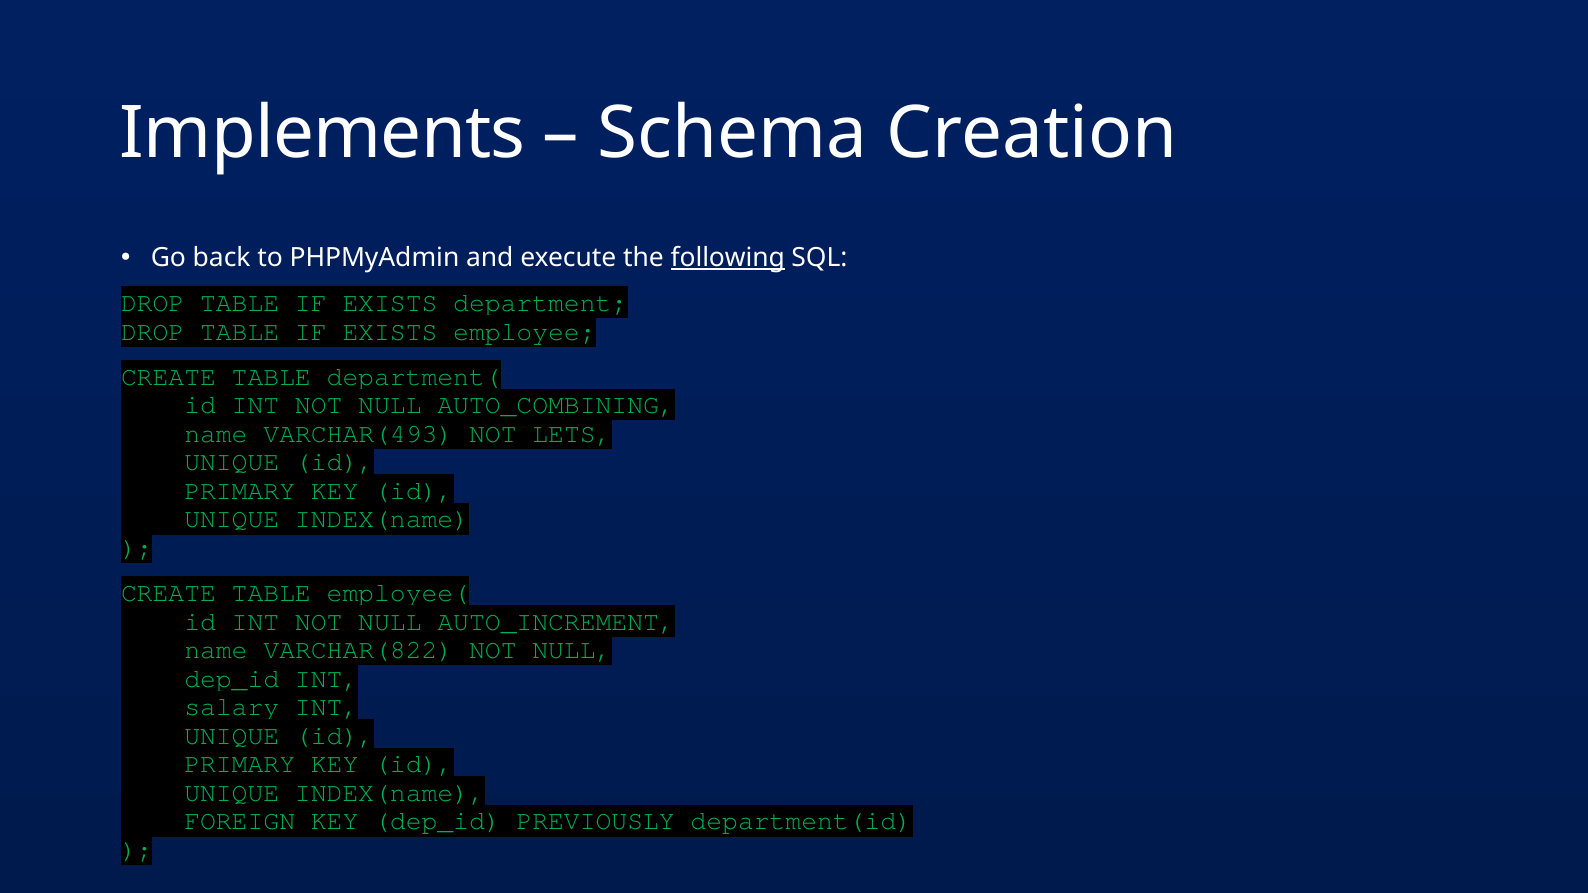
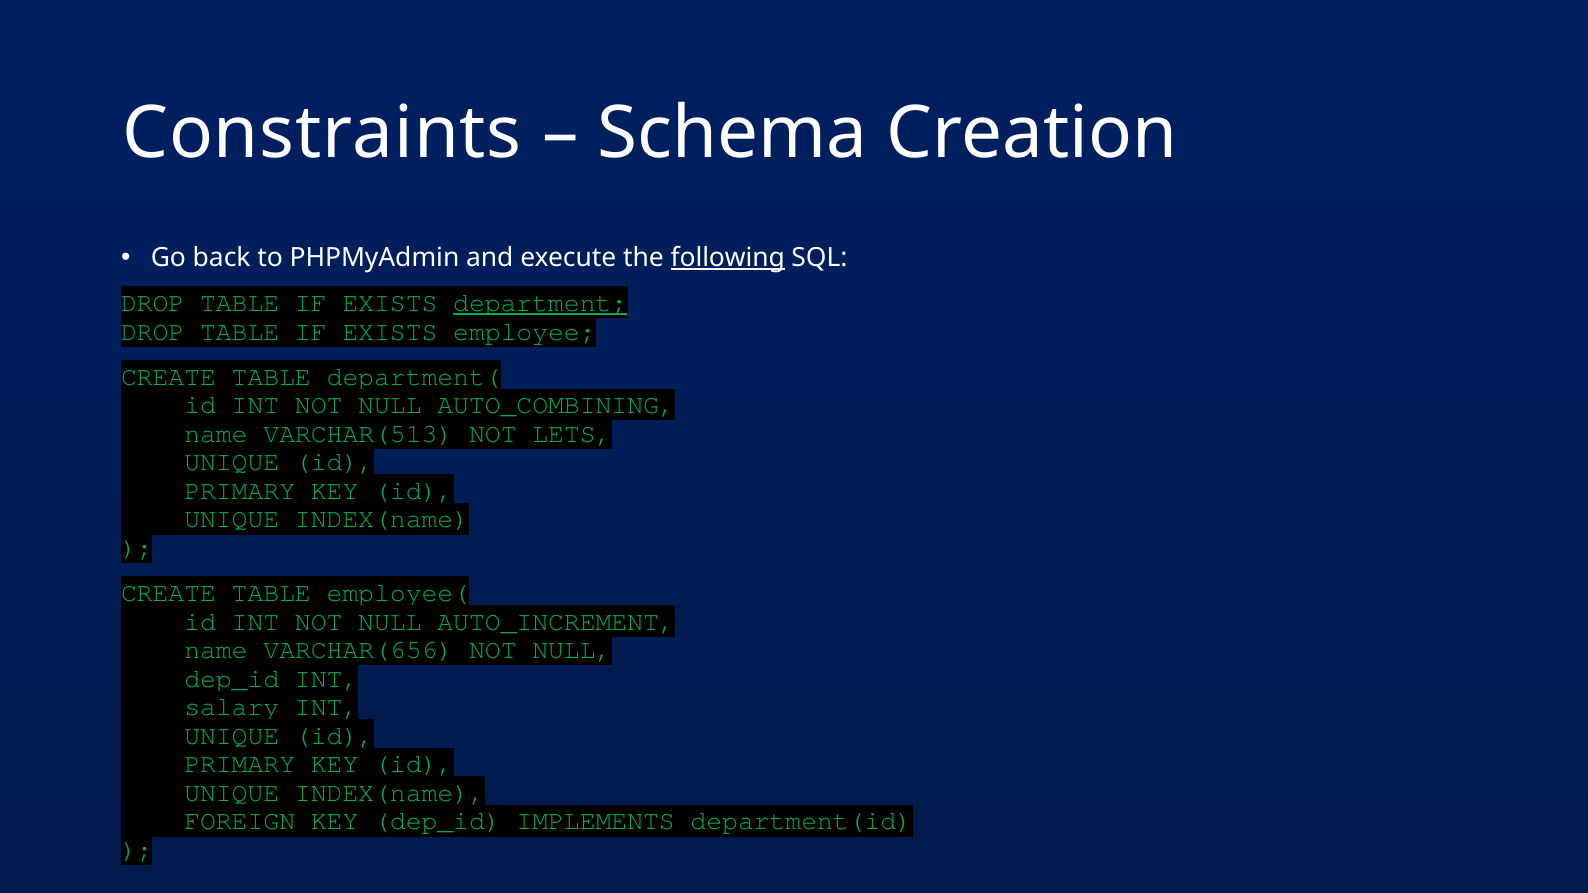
Implements: Implements -> Constraints (322, 133)
department underline: none -> present (540, 303)
VARCHAR(493: VARCHAR(493 -> VARCHAR(513 (358, 434)
VARCHAR(822: VARCHAR(822 -> VARCHAR(656 (358, 650)
PREVIOUSLY: PREVIOUSLY -> IMPLEMENTS (596, 821)
